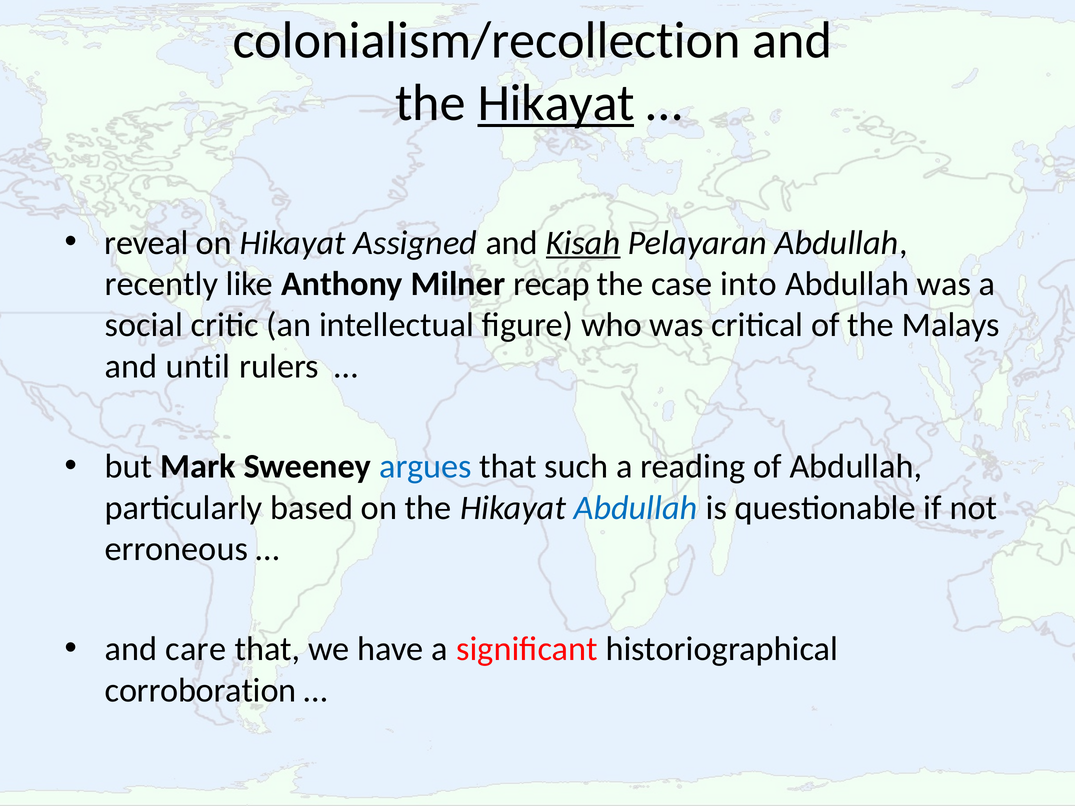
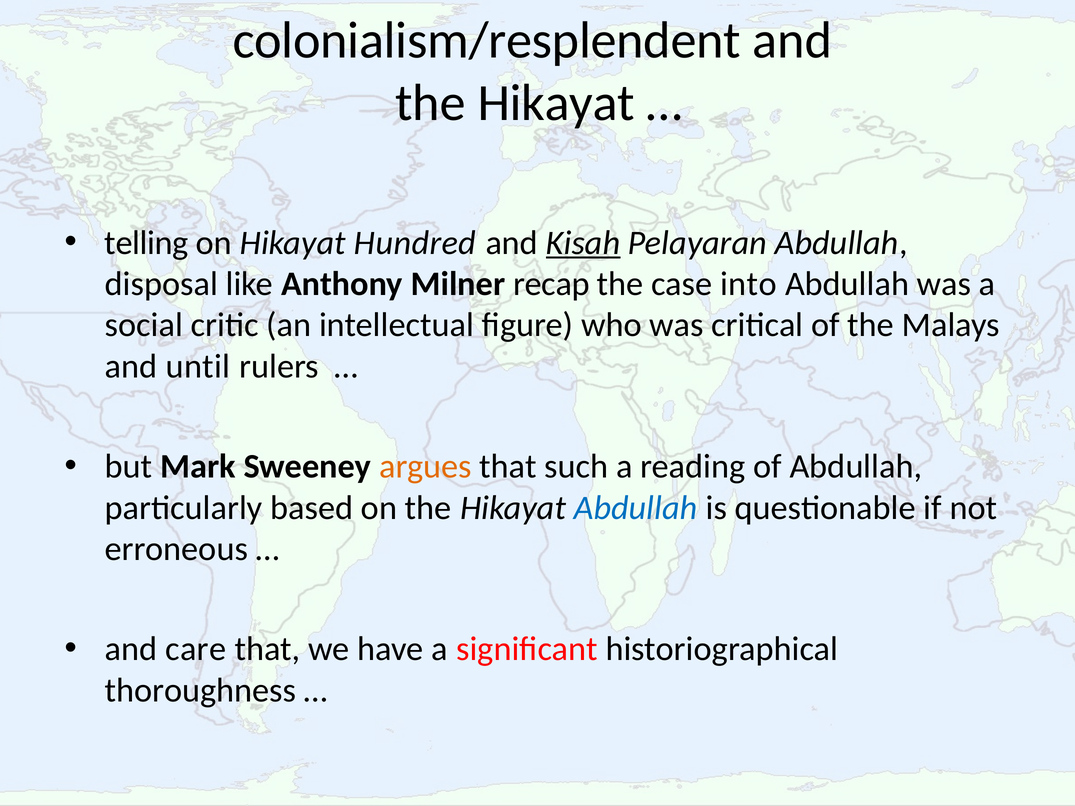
colonialism/recollection: colonialism/recollection -> colonialism/resplendent (487, 40)
Hikayat underline: present -> none (556, 103)
reveal: reveal -> telling (147, 243)
Assigned: Assigned -> Hundred (415, 243)
recently: recently -> disposal (161, 284)
argues colour: blue -> orange (425, 467)
corroboration: corroboration -> thoroughness (200, 691)
